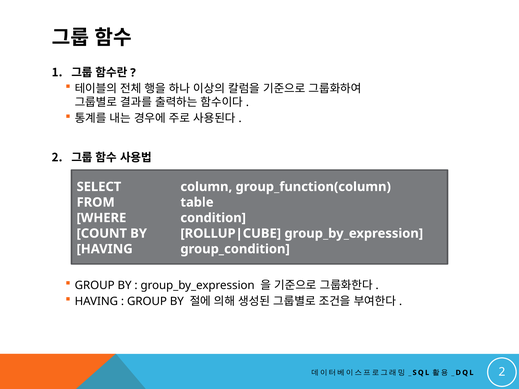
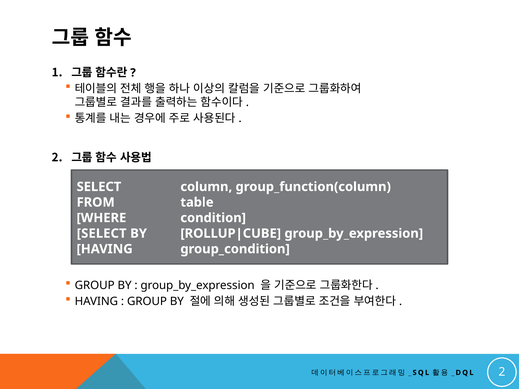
COUNT: COUNT -> SELECT (102, 234)
